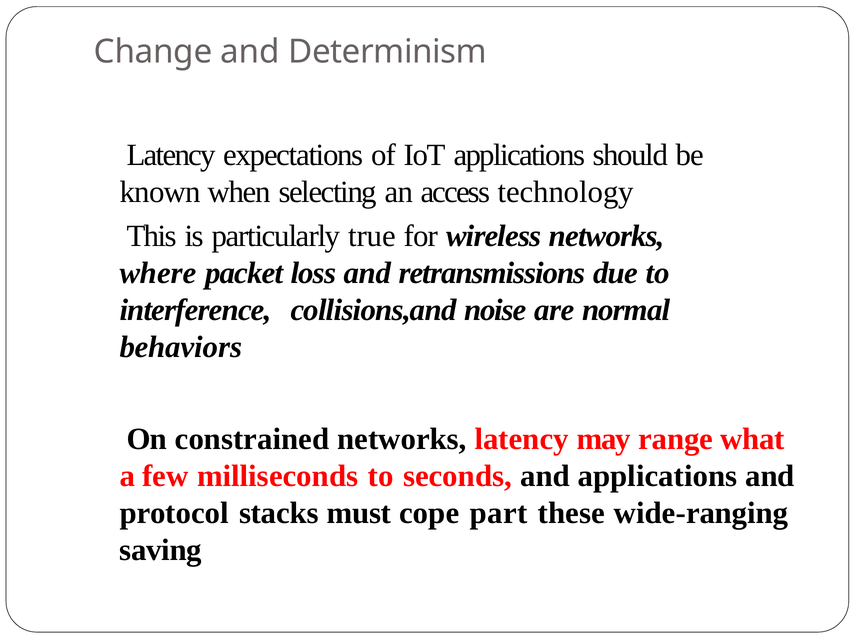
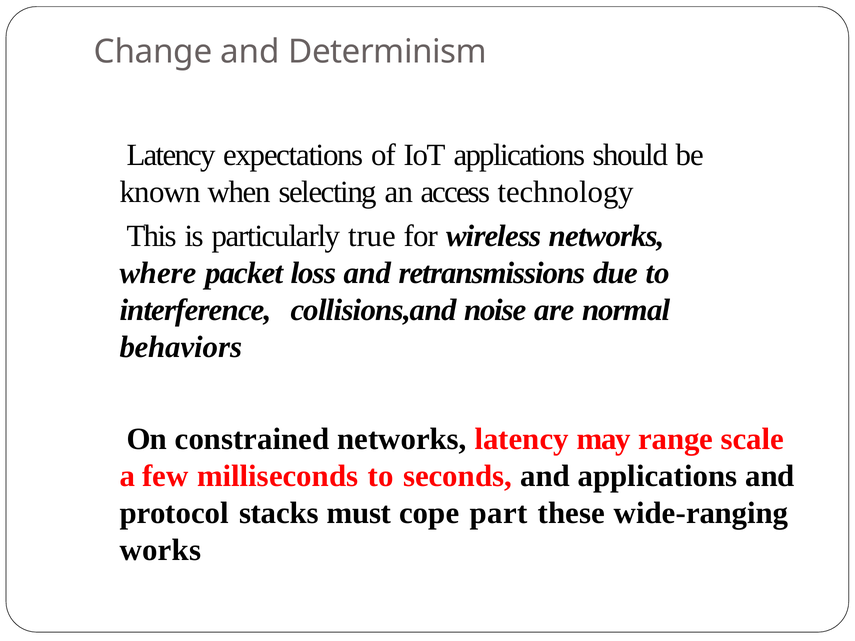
what: what -> scale (752, 439)
saving: saving -> works (160, 550)
